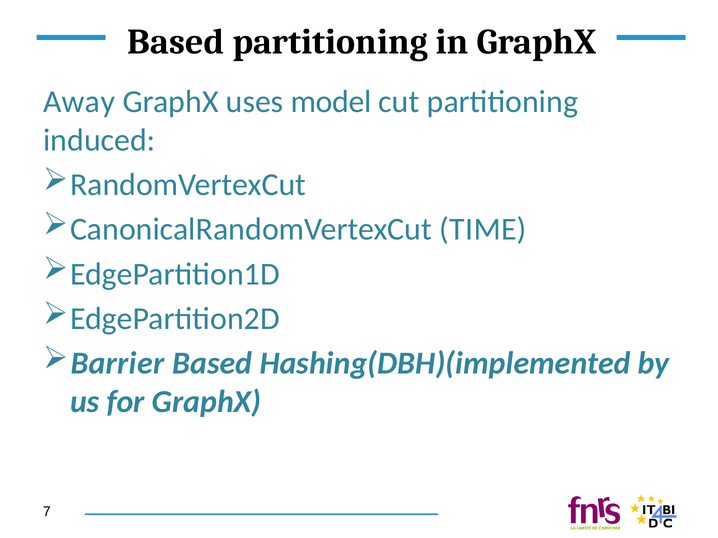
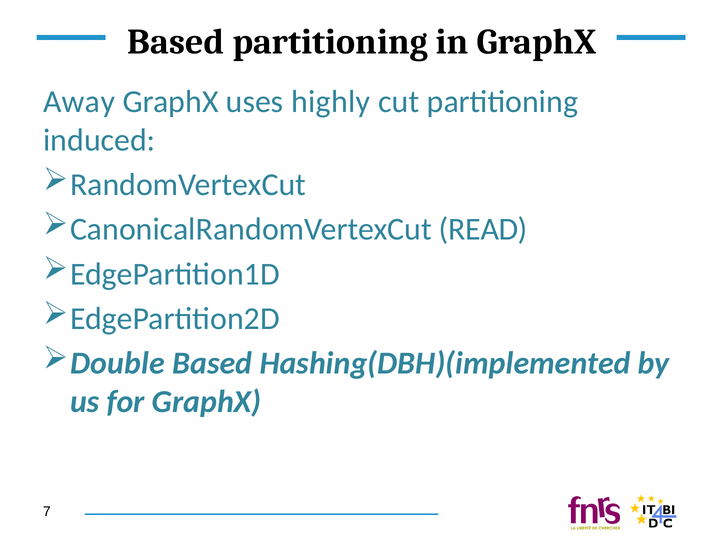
model: model -> highly (331, 102)
TIME: TIME -> READ (483, 230)
Barrier: Barrier -> Double (118, 364)
